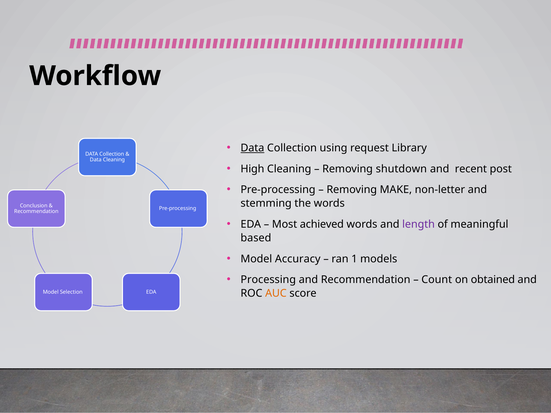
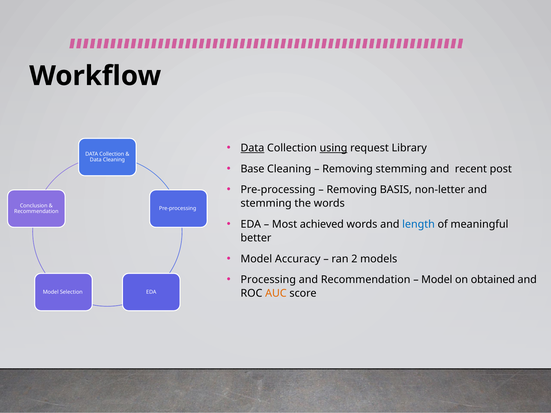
using underline: none -> present (334, 148)
High: High -> Base (252, 169)
Removing shutdown: shutdown -> stemming (401, 169)
MAKE: MAKE -> BASIS (396, 190)
length colour: purple -> blue (419, 224)
based: based -> better (256, 238)
1: 1 -> 2 (354, 259)
Count: Count -> Model (437, 280)
